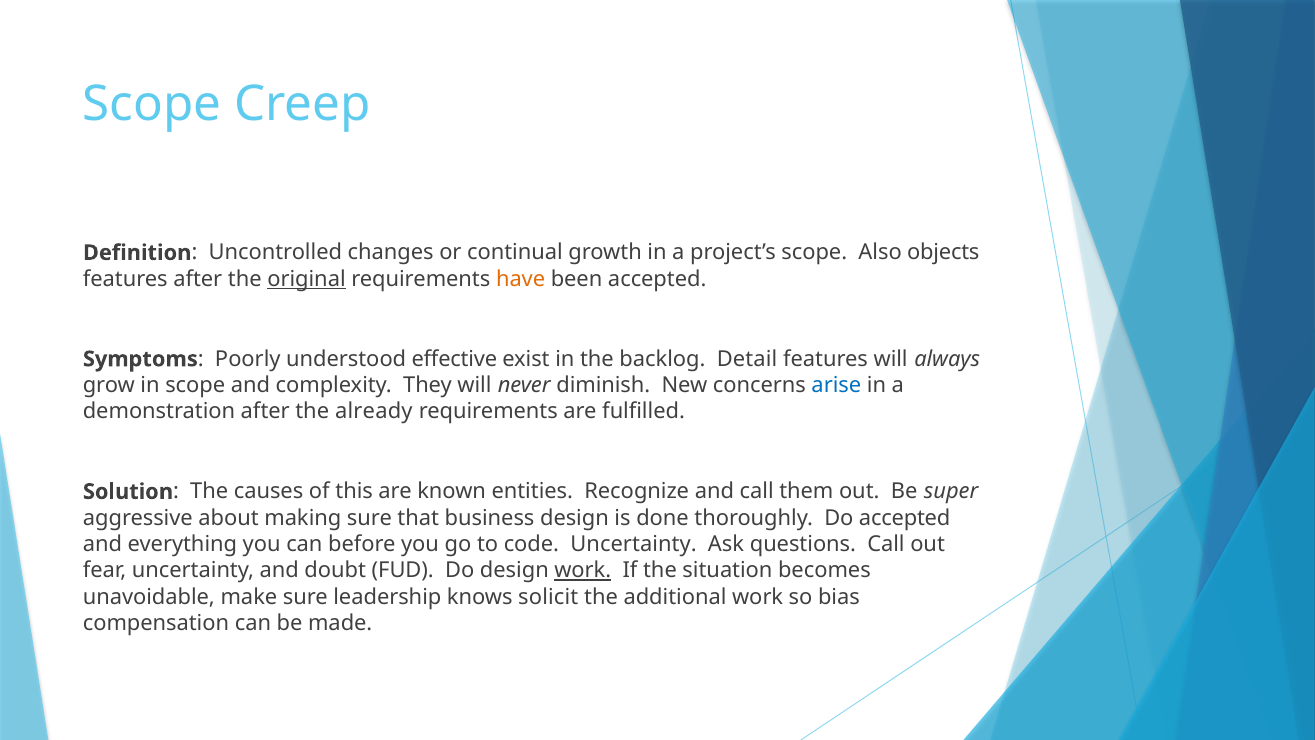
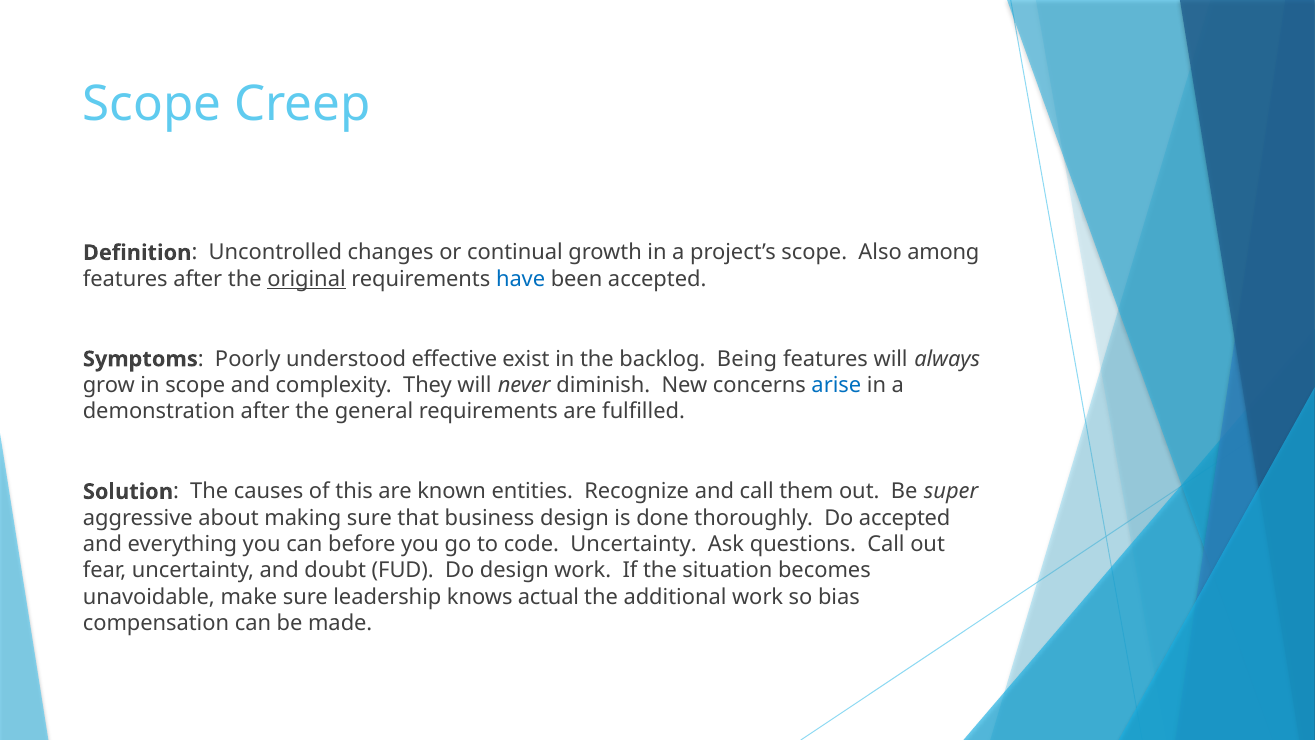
objects: objects -> among (943, 253)
have colour: orange -> blue (521, 279)
Detail: Detail -> Being (747, 359)
already: already -> general (374, 411)
work underline: present -> none (583, 570)
solicit: solicit -> actual (548, 597)
